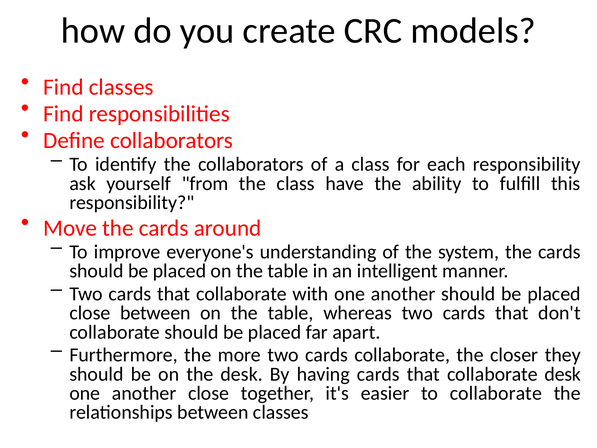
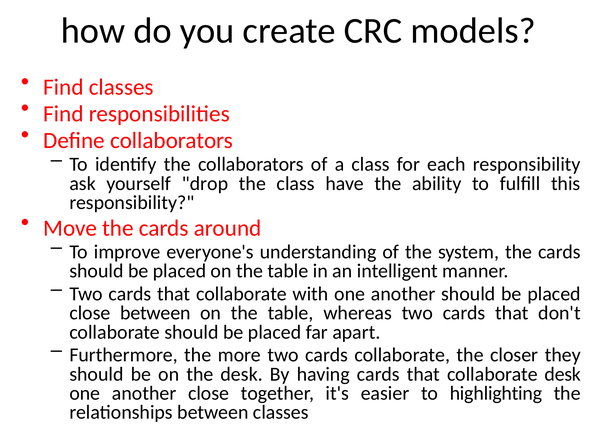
from: from -> drop (205, 183)
to collaborate: collaborate -> highlighting (496, 393)
